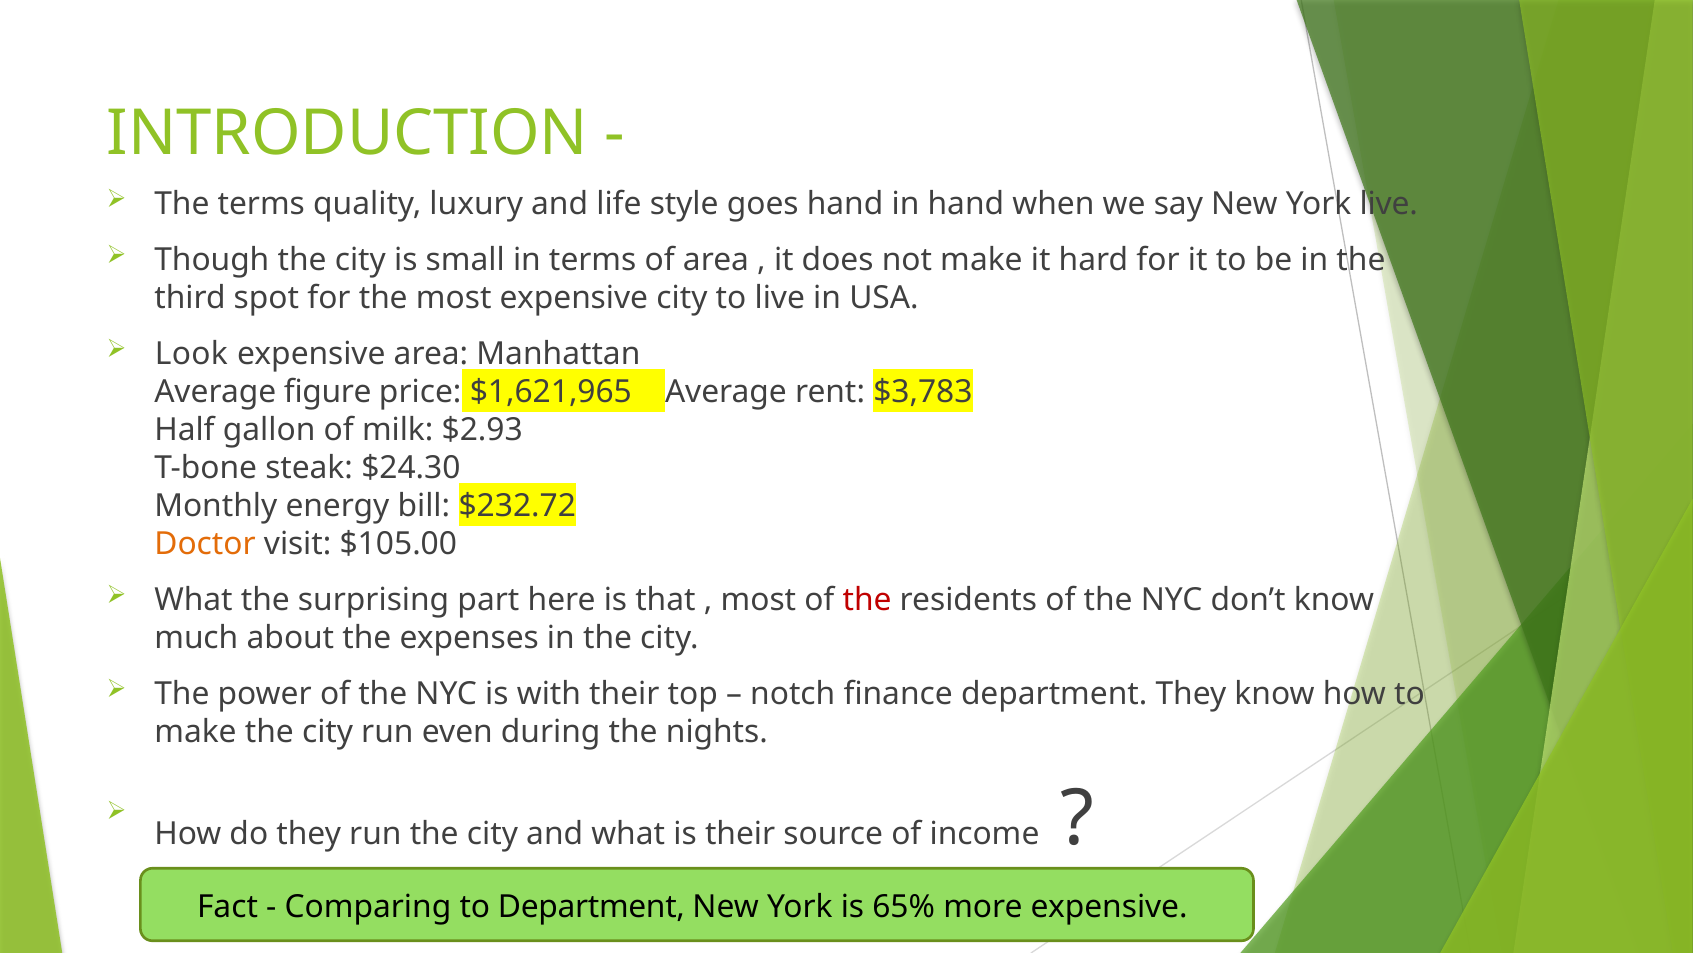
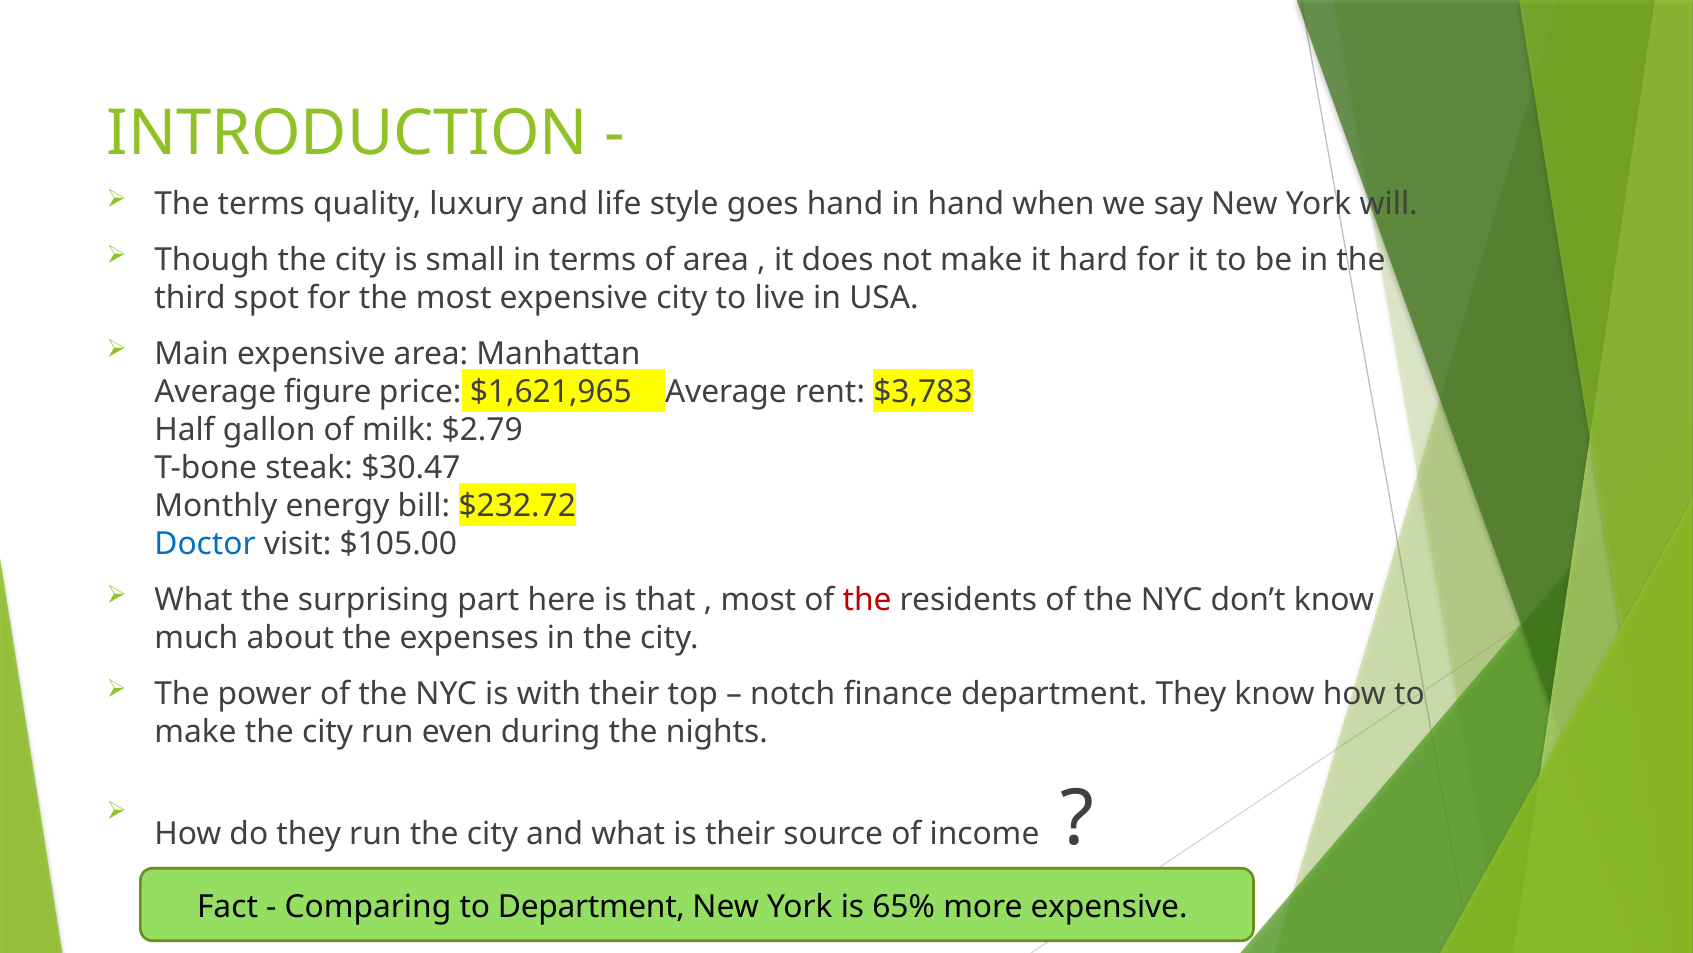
York live: live -> will (1389, 204)
Look: Look -> Main (192, 354)
$2.93: $2.93 -> $2.79 (482, 430)
$24.30: $24.30 -> $30.47 (411, 468)
Doctor colour: orange -> blue (205, 544)
